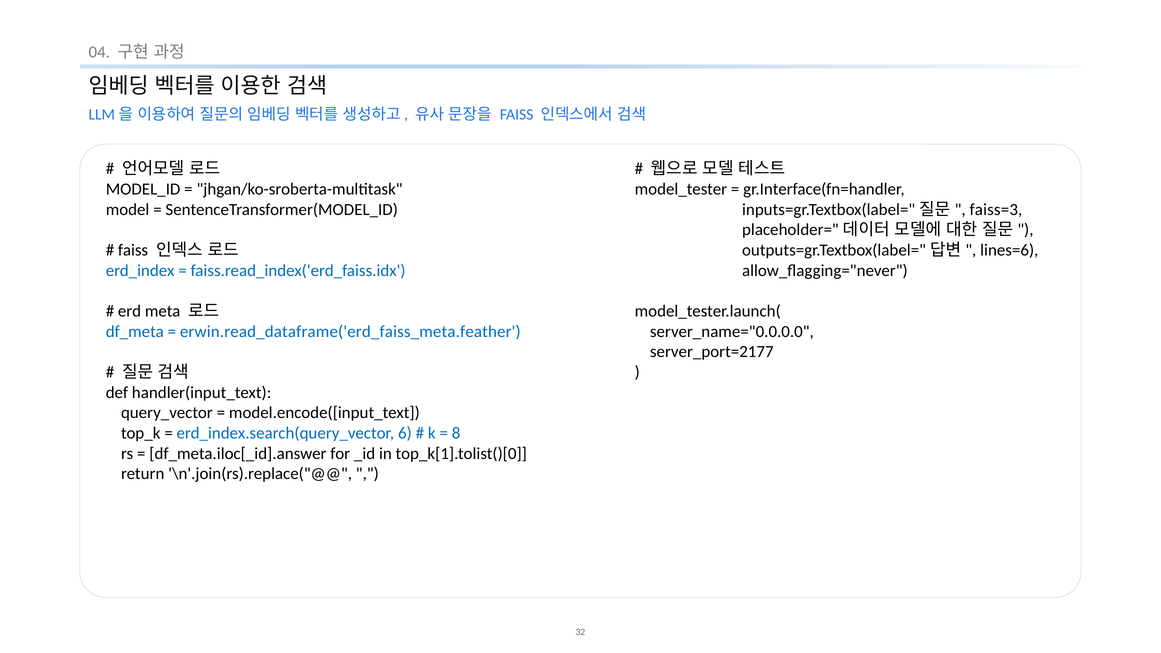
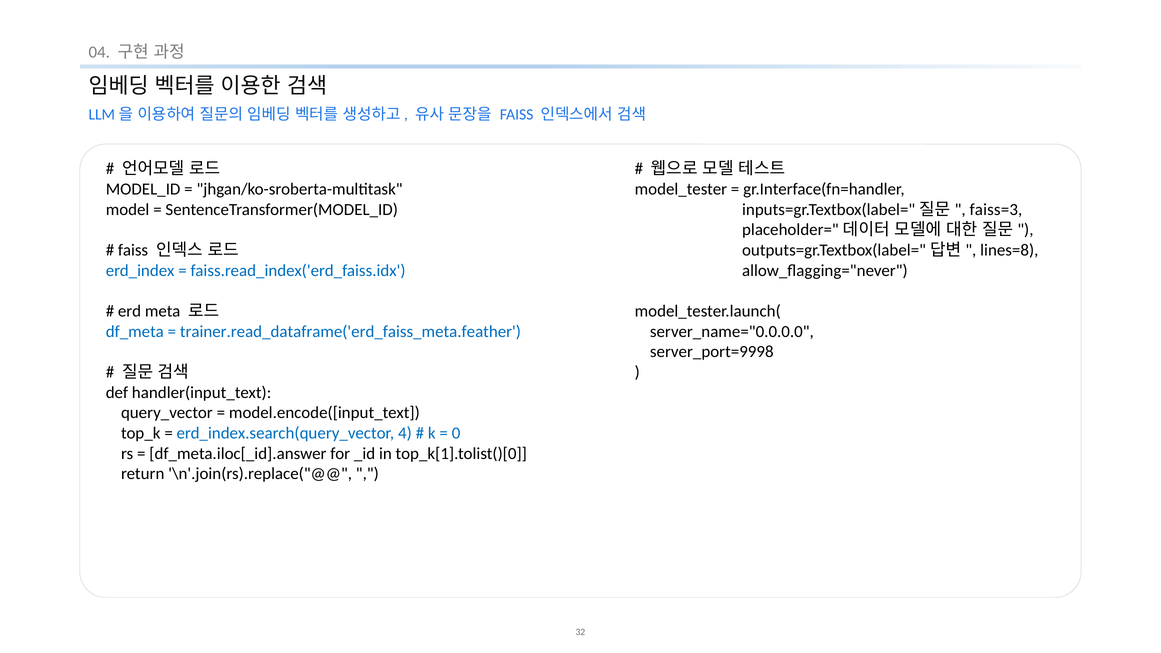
lines=6: lines=6 -> lines=8 (1009, 250)
erwin.read_dataframe('erd_faiss_meta.feather: erwin.read_dataframe('erd_faiss_meta.feather -> trainer.read_dataframe('erd_faiss_meta.feather (350, 331)
server_port=2177: server_port=2177 -> server_port=9998 (712, 352)
6: 6 -> 4 (405, 433)
8: 8 -> 0 (456, 433)
